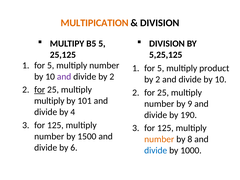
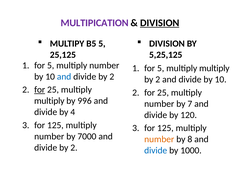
MULTIPICATION colour: orange -> purple (95, 23)
DIVISION underline: none -> present (160, 23)
5 multiply product: product -> multiply (214, 68)
and colour: purple -> blue (64, 77)
101: 101 -> 996 (85, 101)
9: 9 -> 7 (190, 104)
190: 190 -> 120 (189, 115)
1500: 1500 -> 7000 (87, 136)
6: 6 -> 2 (74, 148)
